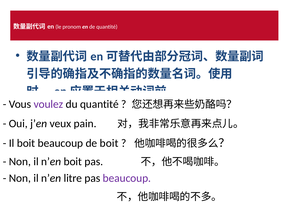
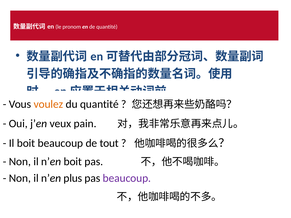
voulez colour: purple -> orange (48, 104)
de boit: boit -> tout (109, 143)
litre: litre -> plus (73, 178)
